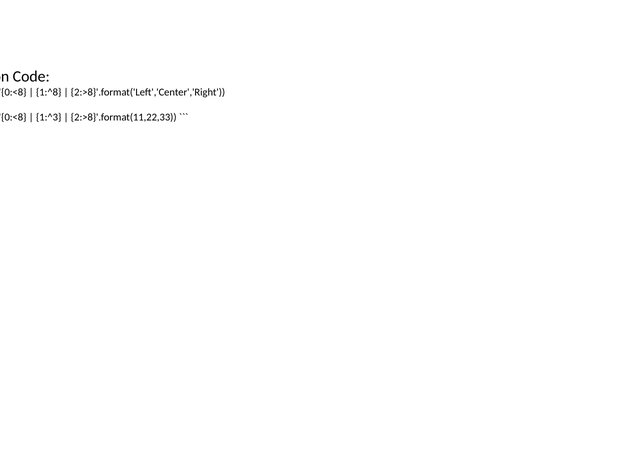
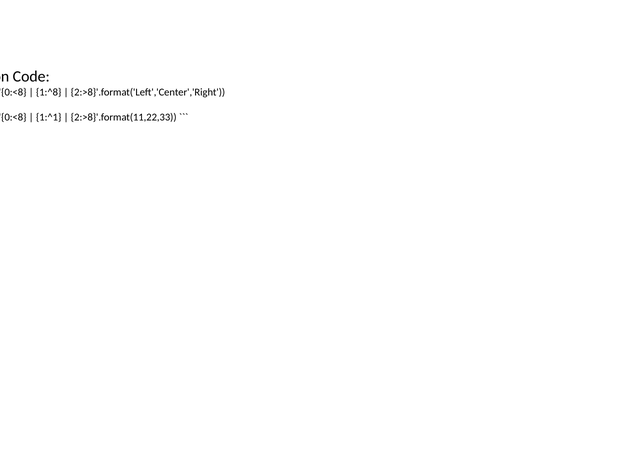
1:^3: 1:^3 -> 1:^1 (49, 117)
